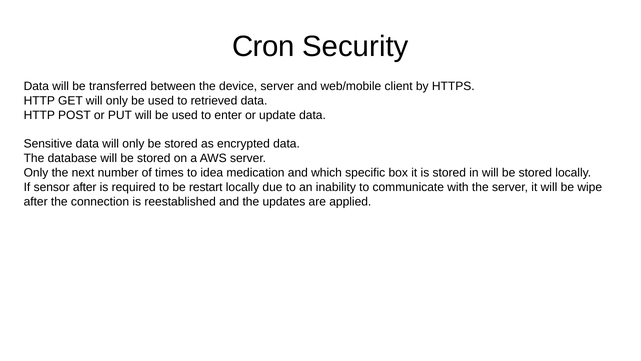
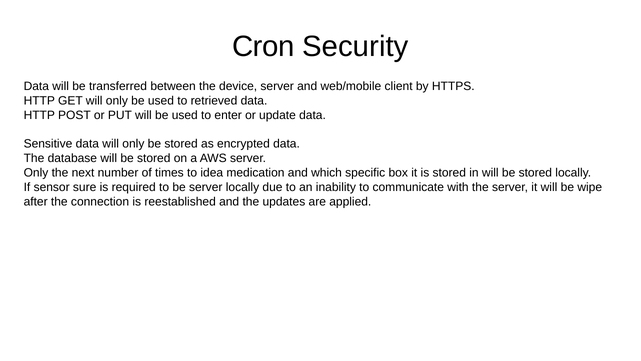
sensor after: after -> sure (85, 187)
be restart: restart -> server (206, 187)
